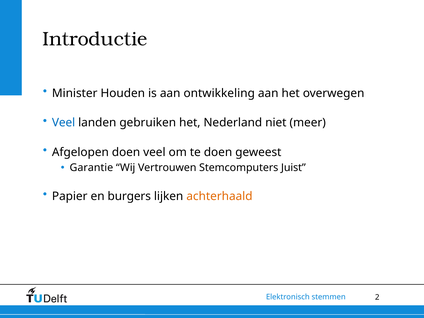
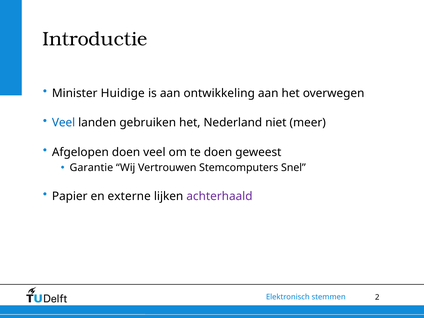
Houden: Houden -> Huidige (123, 93)
Juist: Juist -> Snel (293, 168)
burgers: burgers -> externe (129, 196)
achterhaald colour: orange -> purple (219, 196)
